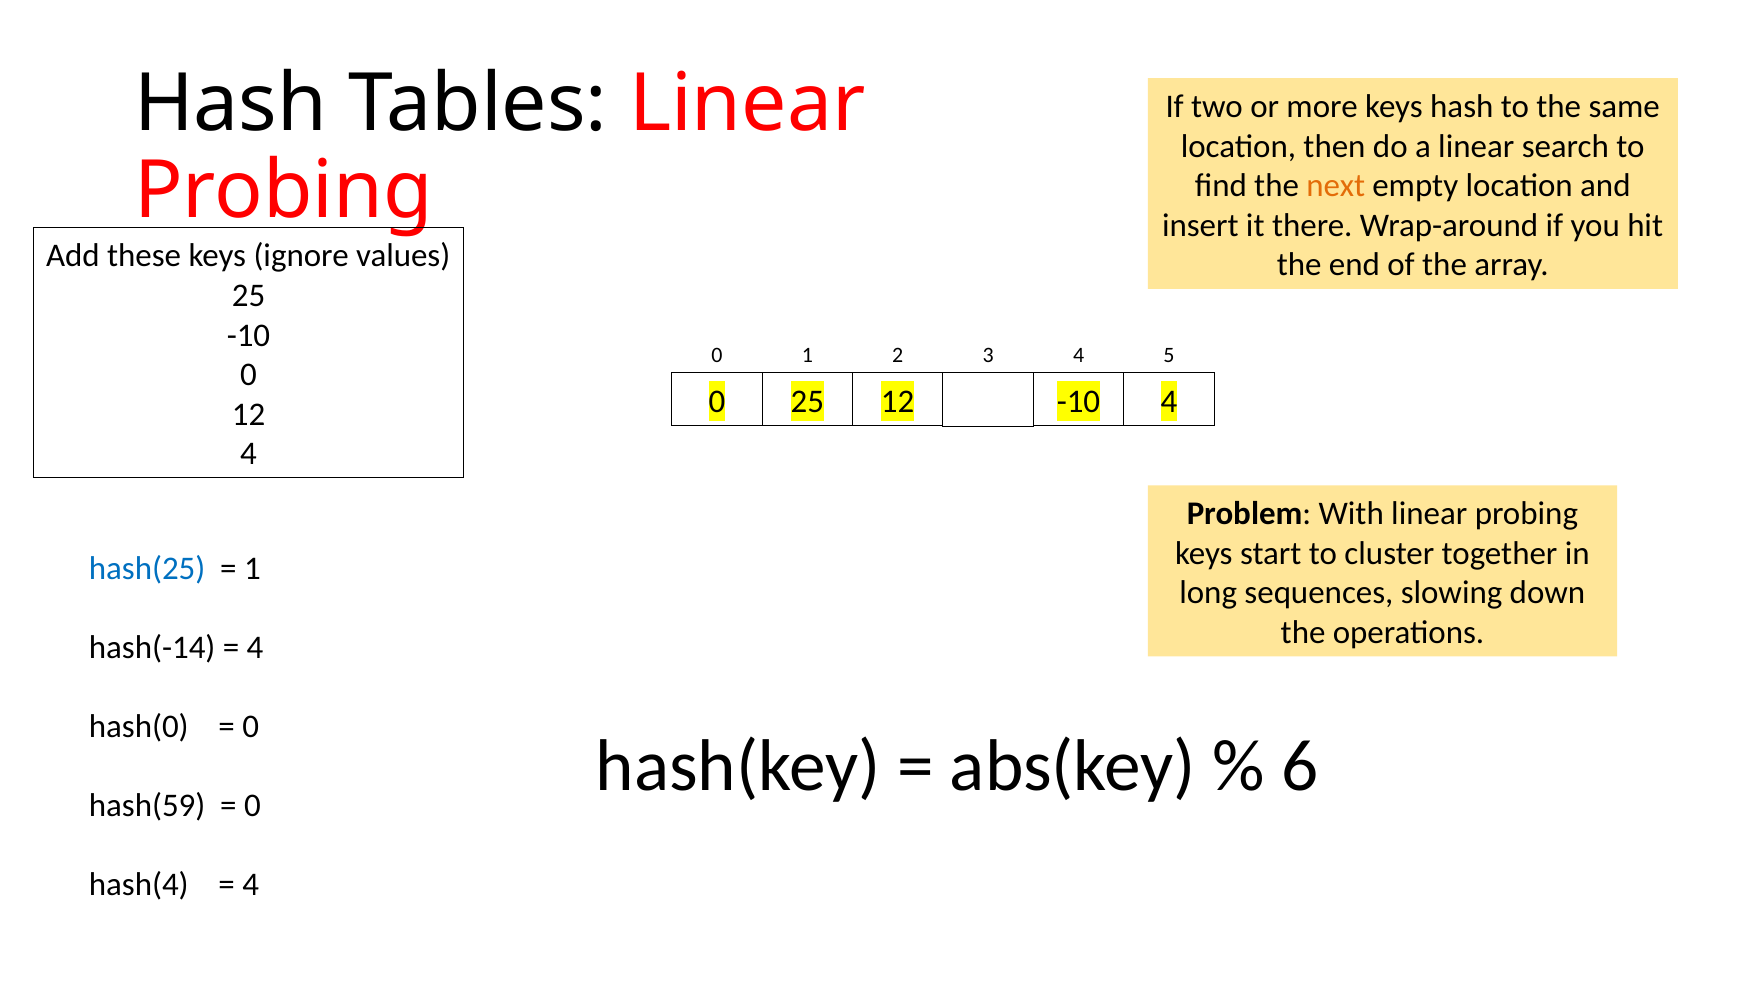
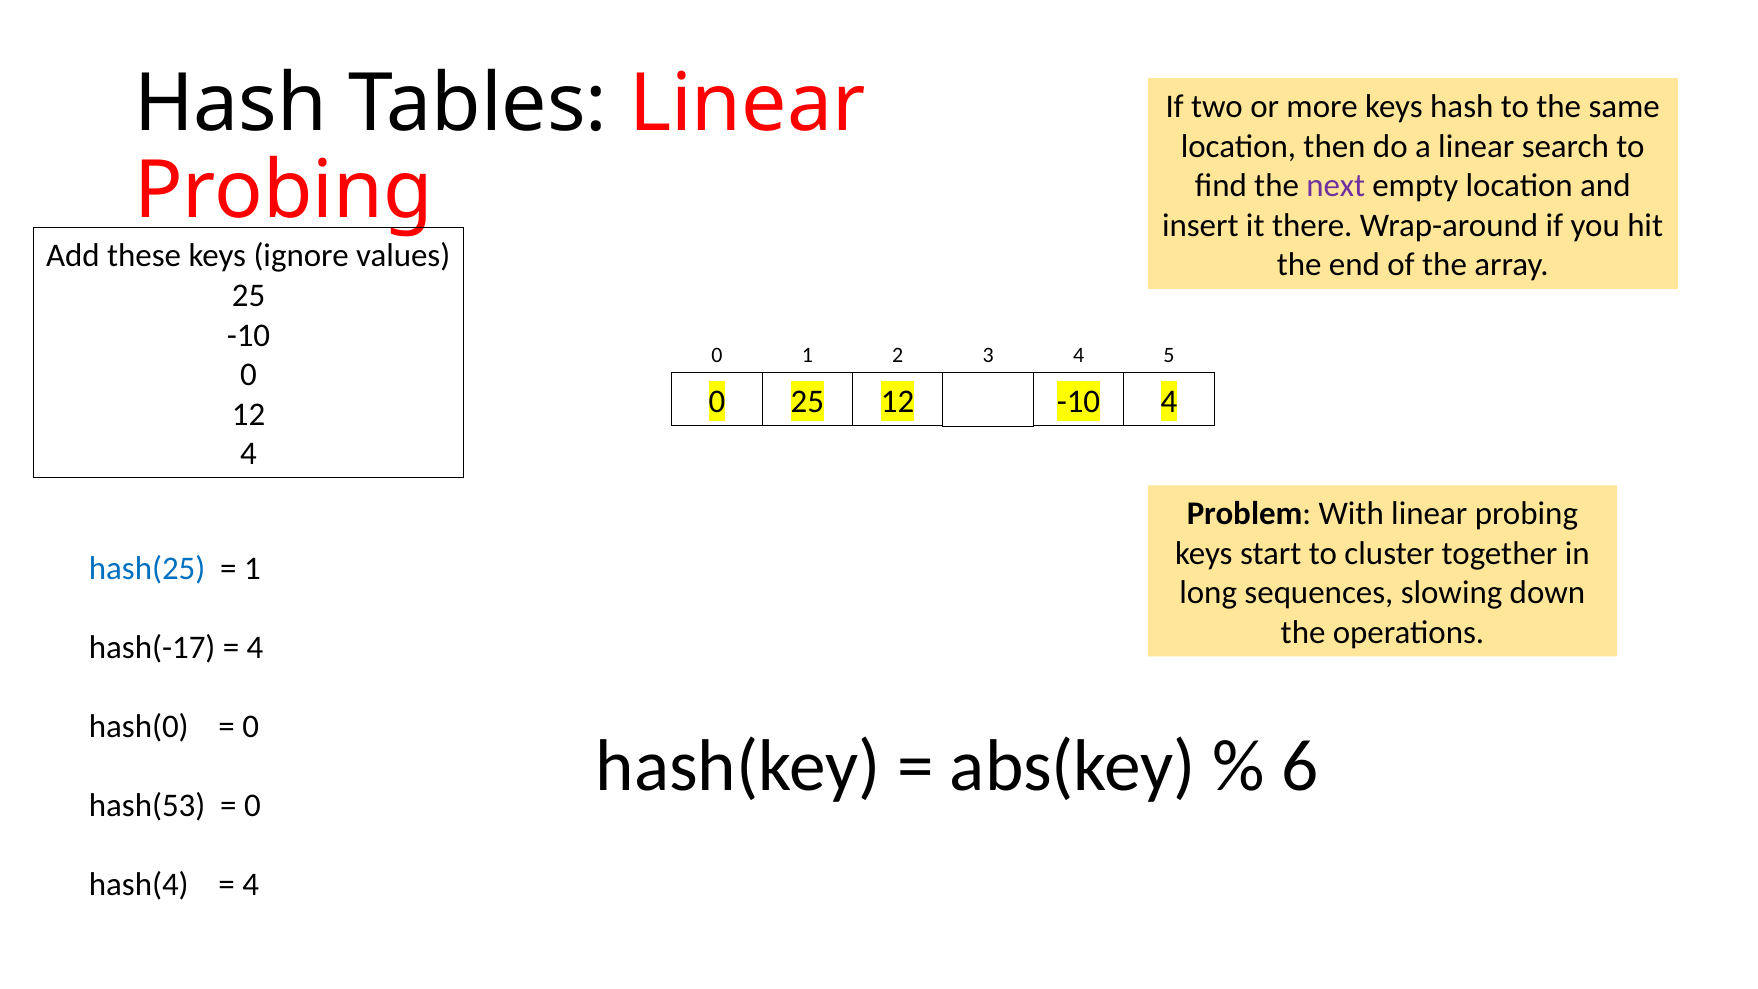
next colour: orange -> purple (1336, 186)
hash(-14: hash(-14 -> hash(-17 (152, 647)
hash(59: hash(59 -> hash(53 (147, 806)
